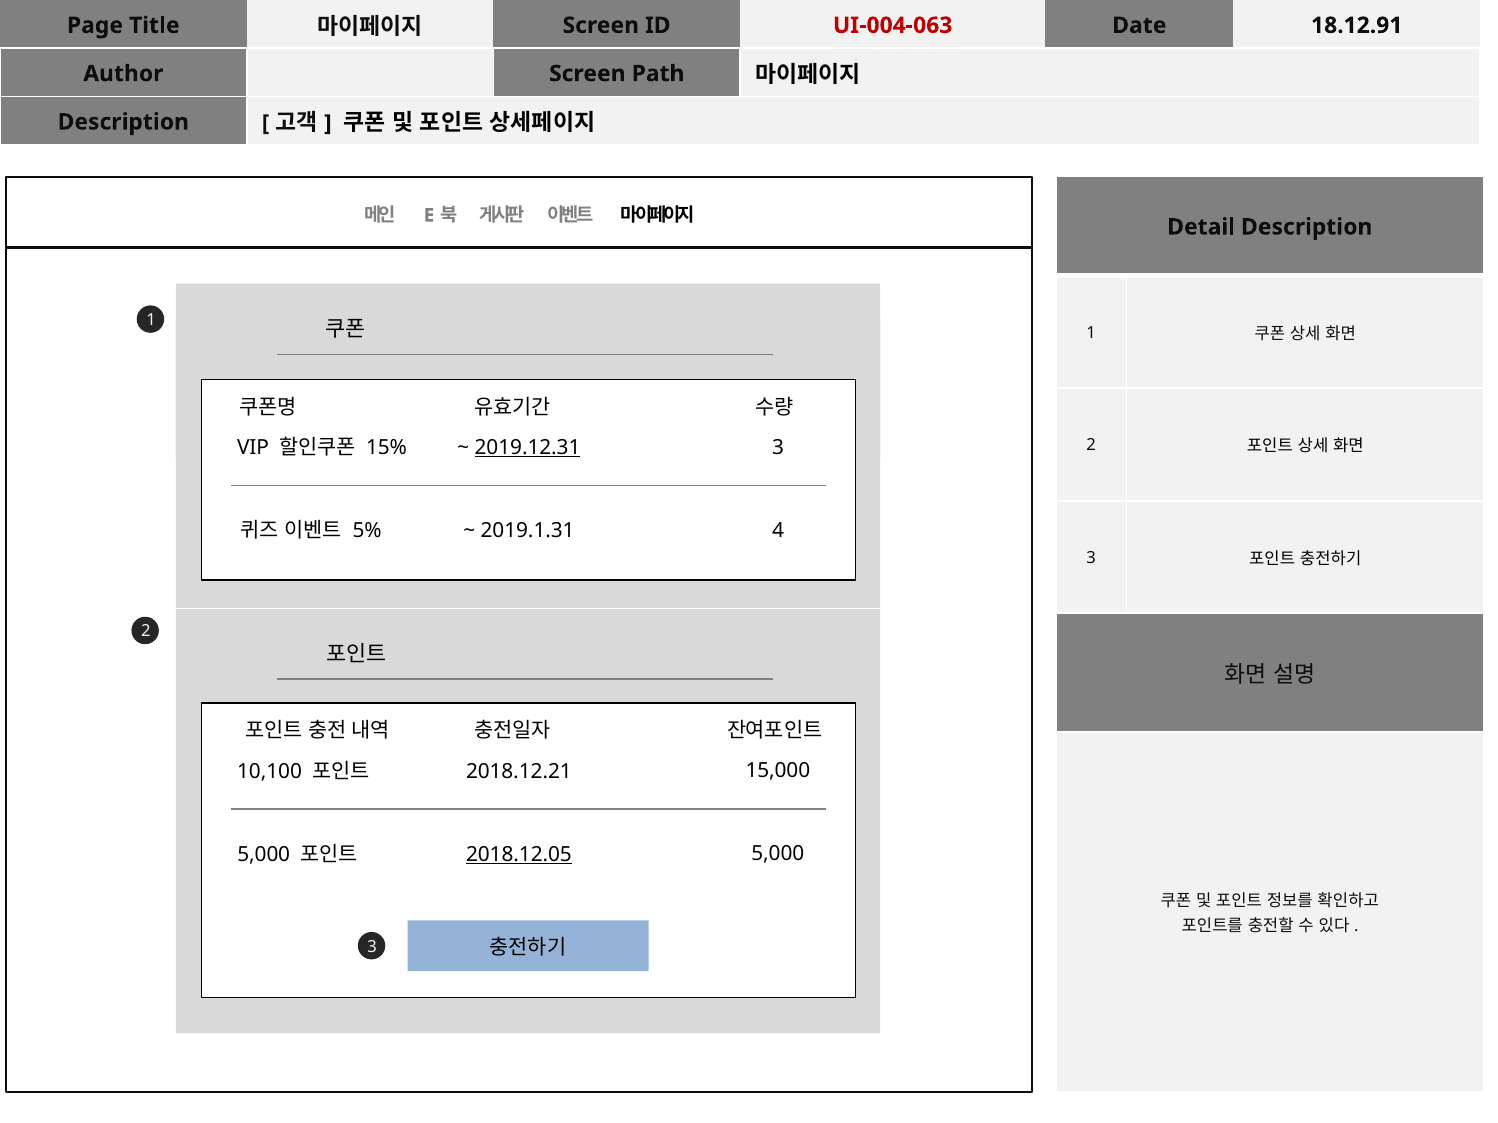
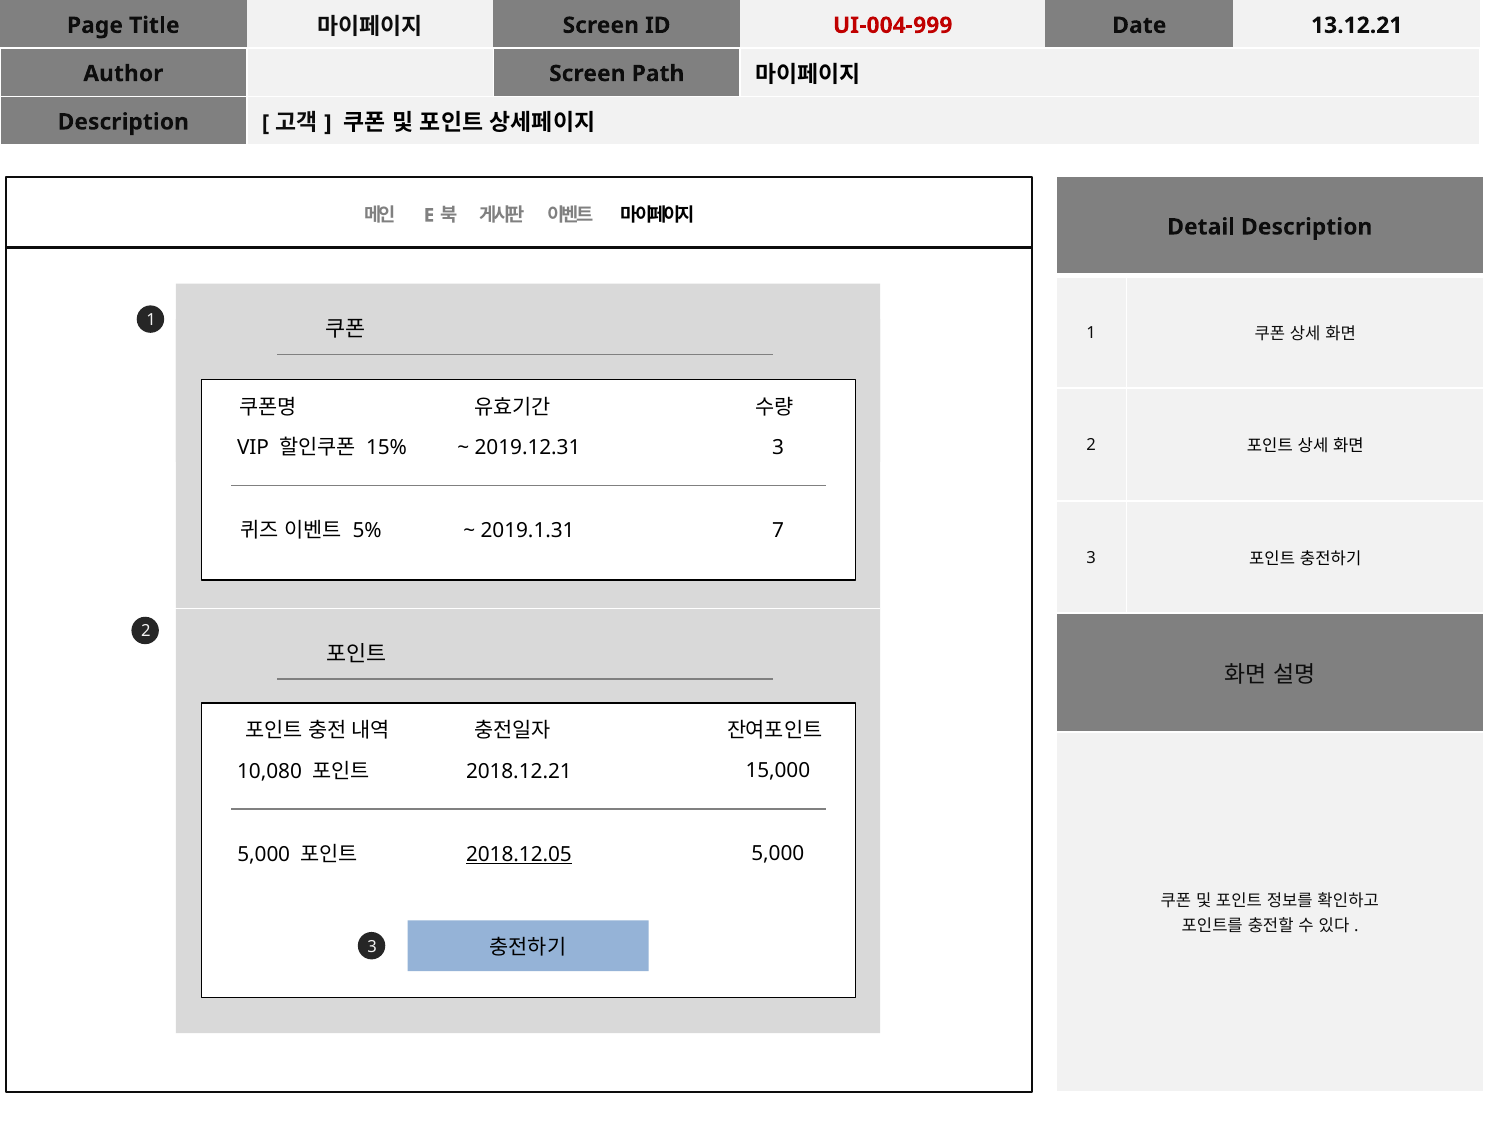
UI-004-063: UI-004-063 -> UI-004-999 (893, 25)
18.12.91: 18.12.91 -> 13.12.21 (1357, 25)
2019.12.31 underline: present -> none (528, 448)
4: 4 -> 7 (778, 531)
10,100: 10,100 -> 10,080 (270, 772)
